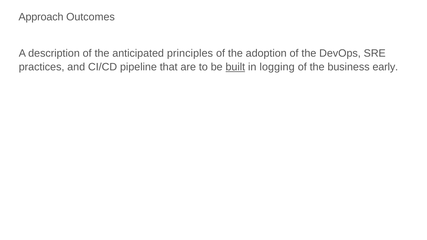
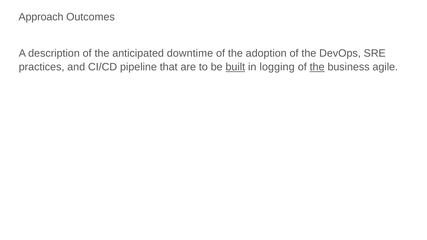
principles: principles -> downtime (190, 53)
the underline: none -> present (317, 67)
early: early -> agile (385, 67)
